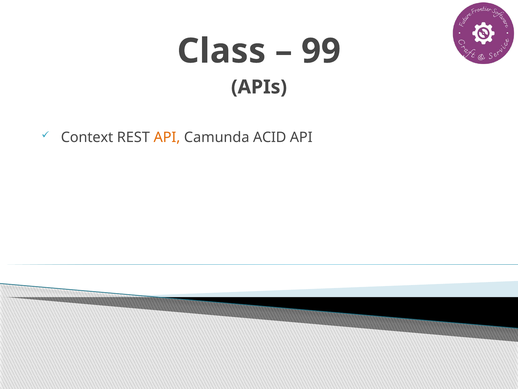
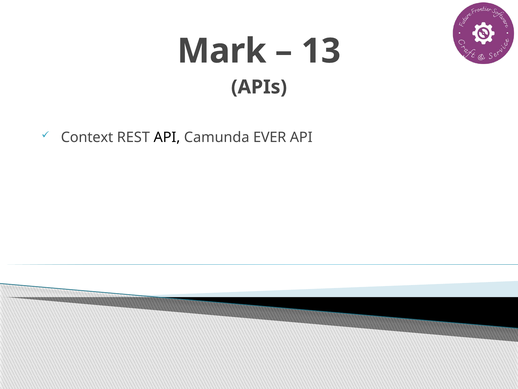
Class: Class -> Mark (222, 51)
99: 99 -> 13 (321, 51)
API colour: orange -> black (167, 137)
ACID: ACID -> EVER (270, 137)
